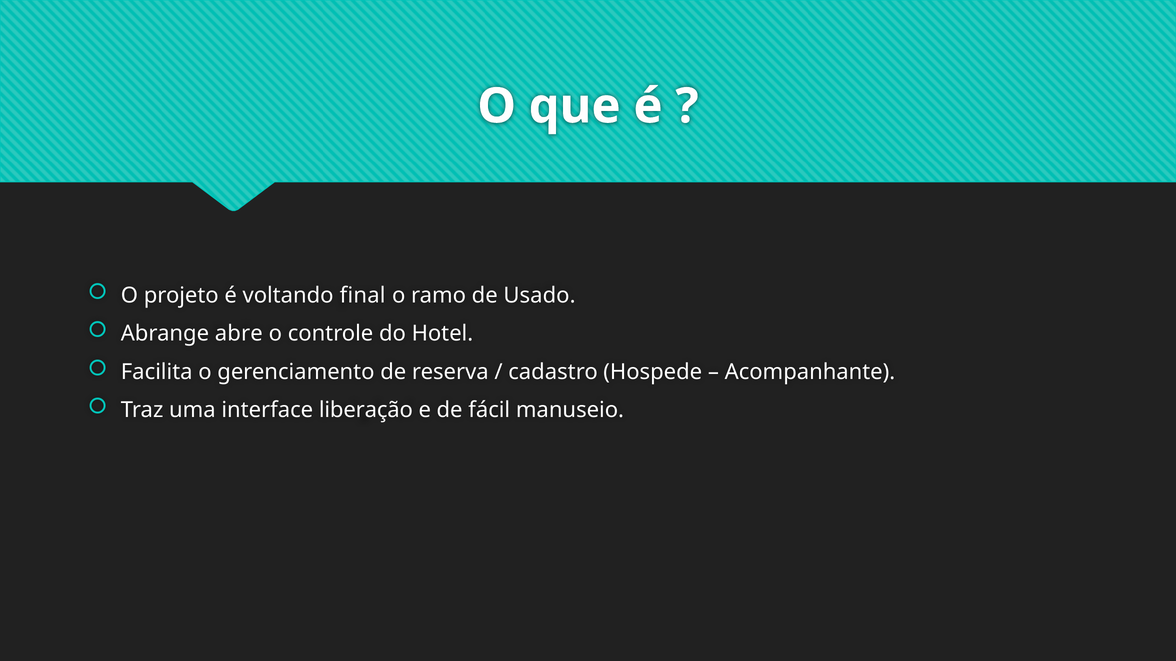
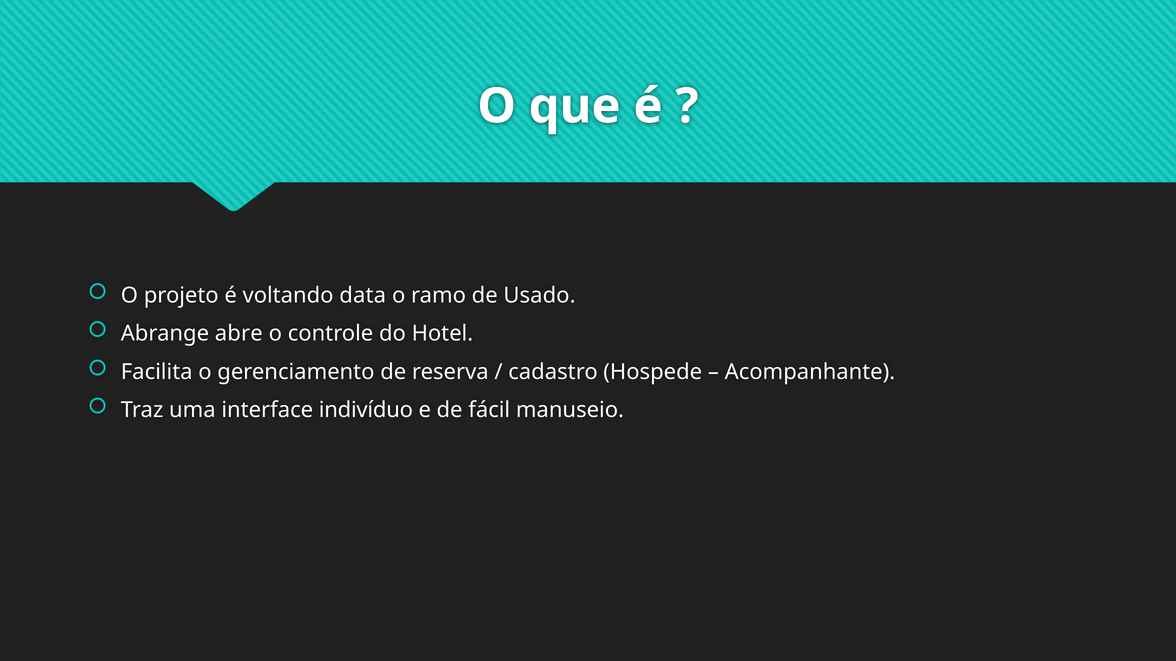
final: final -> data (363, 296)
liberação: liberação -> indivíduo (366, 410)
